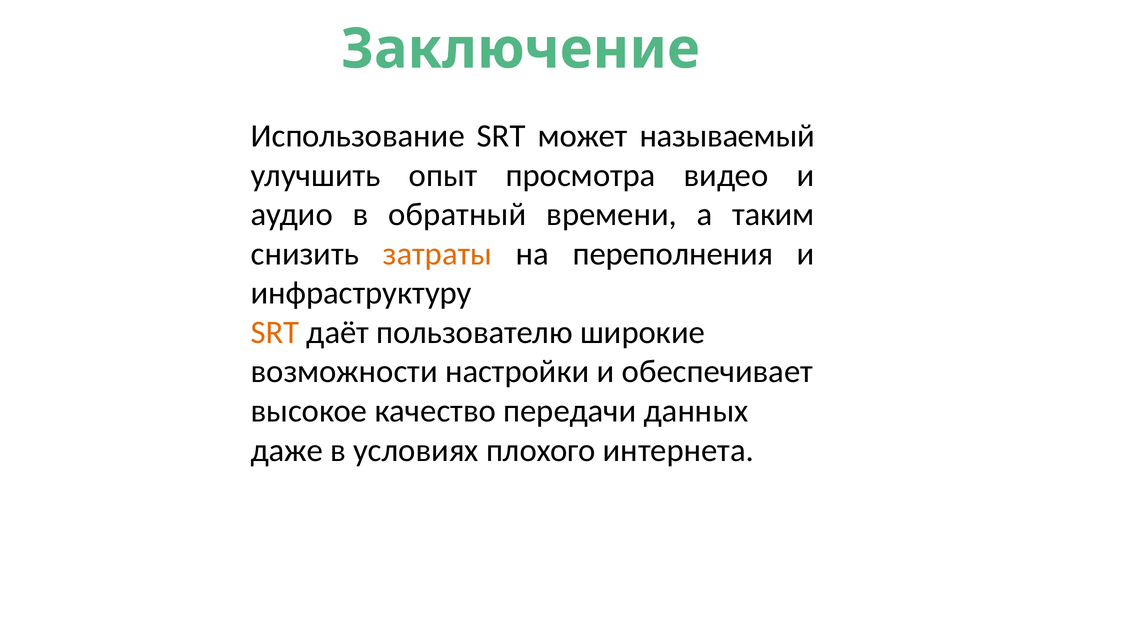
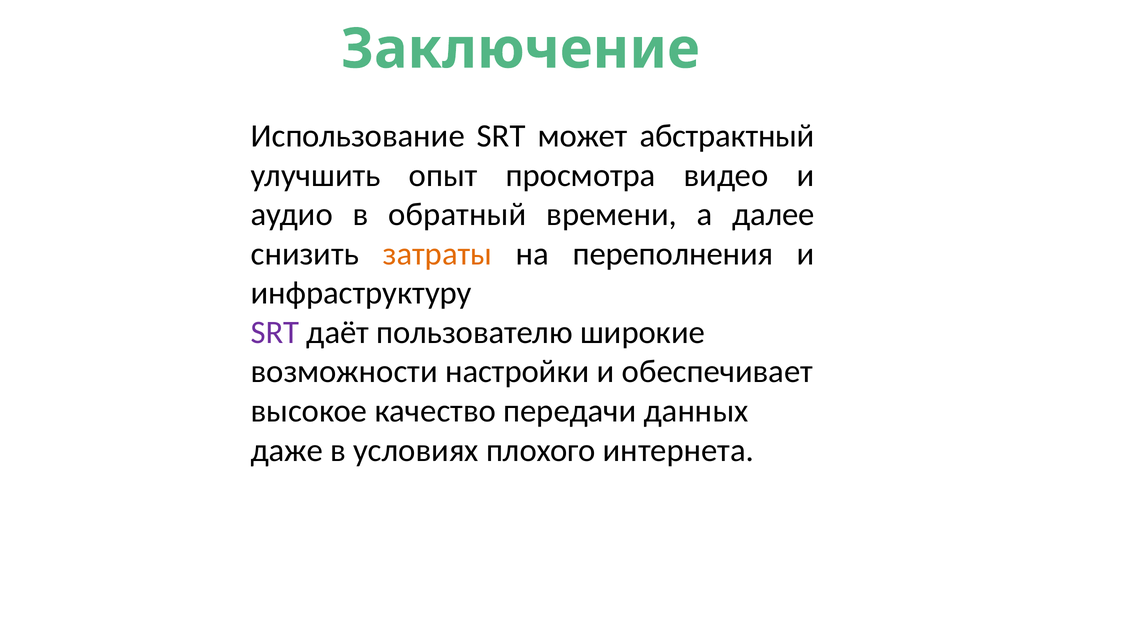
называемый: называемый -> абстрактный (727, 136)
таким: таким -> далее (773, 215)
SRT colour: orange -> purple (275, 332)
